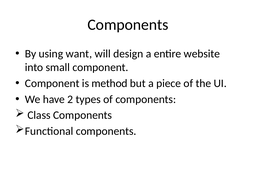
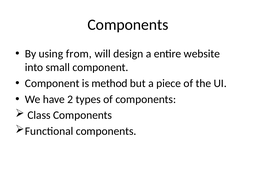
want: want -> from (79, 54)
